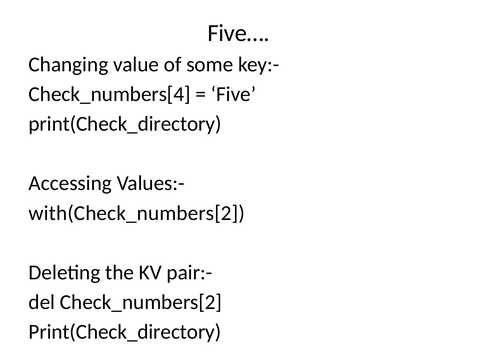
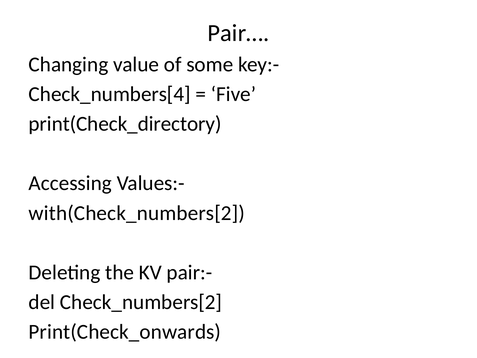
Five…: Five… -> Pair… (238, 33)
Print(Check_directory: Print(Check_directory -> Print(Check_onwards (125, 332)
